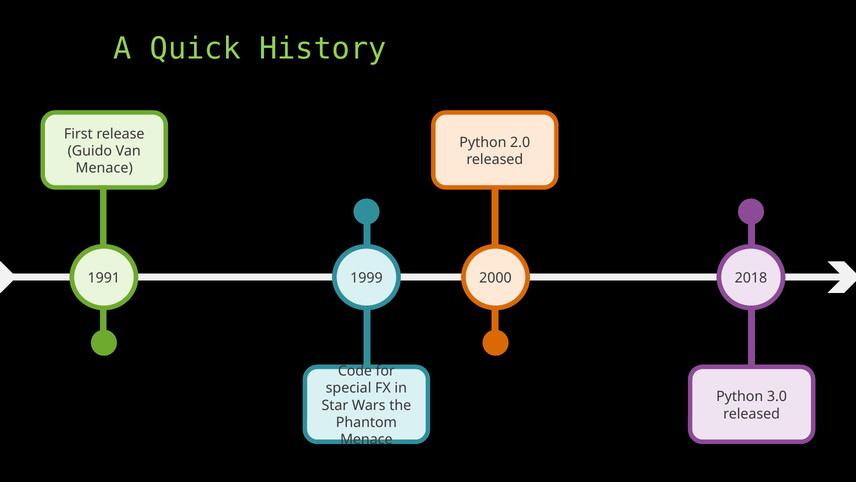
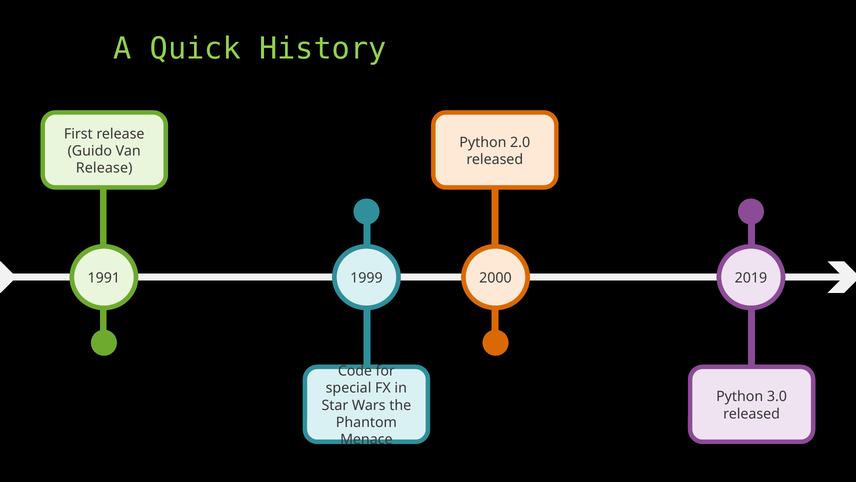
Menace: Menace -> Release (104, 168)
2018: 2018 -> 2019 (751, 278)
